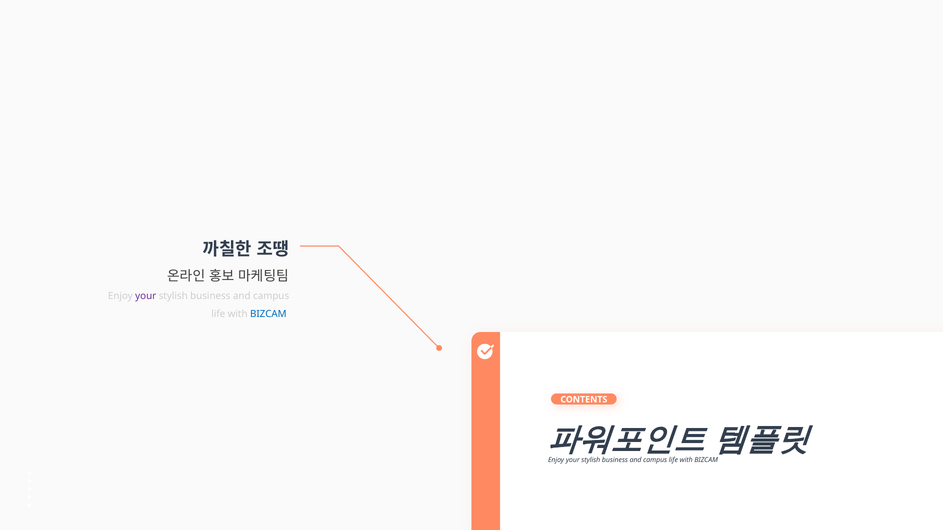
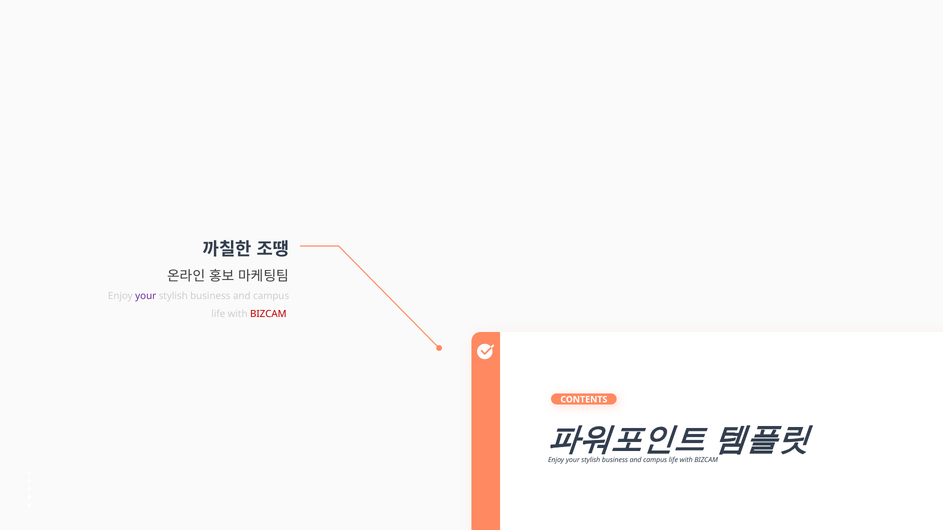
BIZCAM colour: blue -> red (268, 314)
